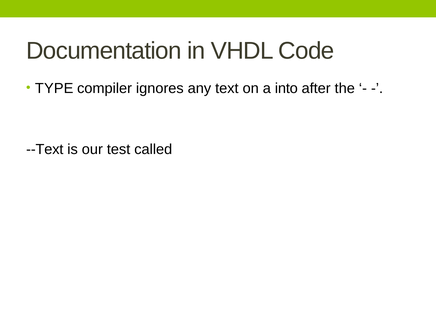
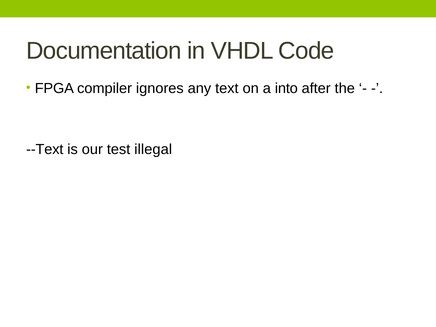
TYPE: TYPE -> FPGA (54, 88)
called: called -> illegal (153, 149)
